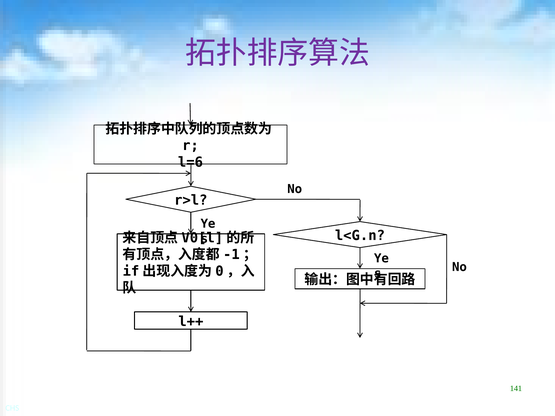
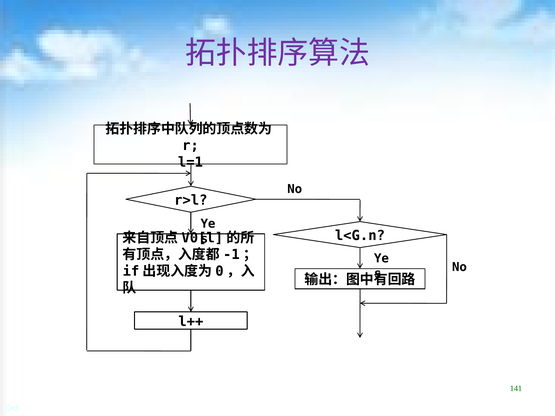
l=6: l=6 -> l=1 (190, 162)
